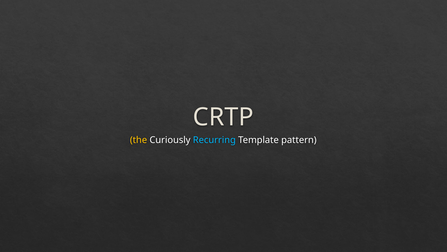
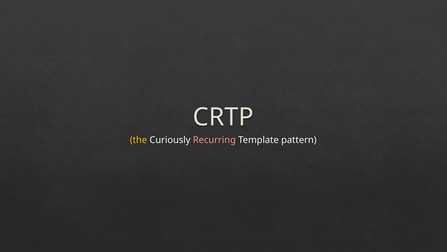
Recurring colour: light blue -> pink (214, 140)
